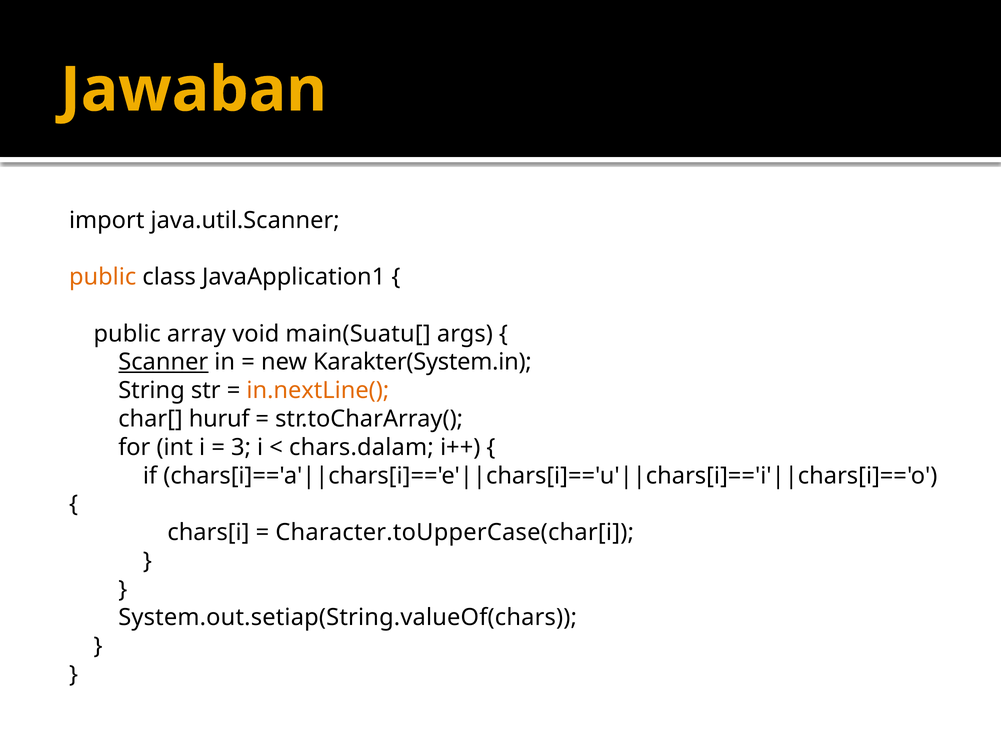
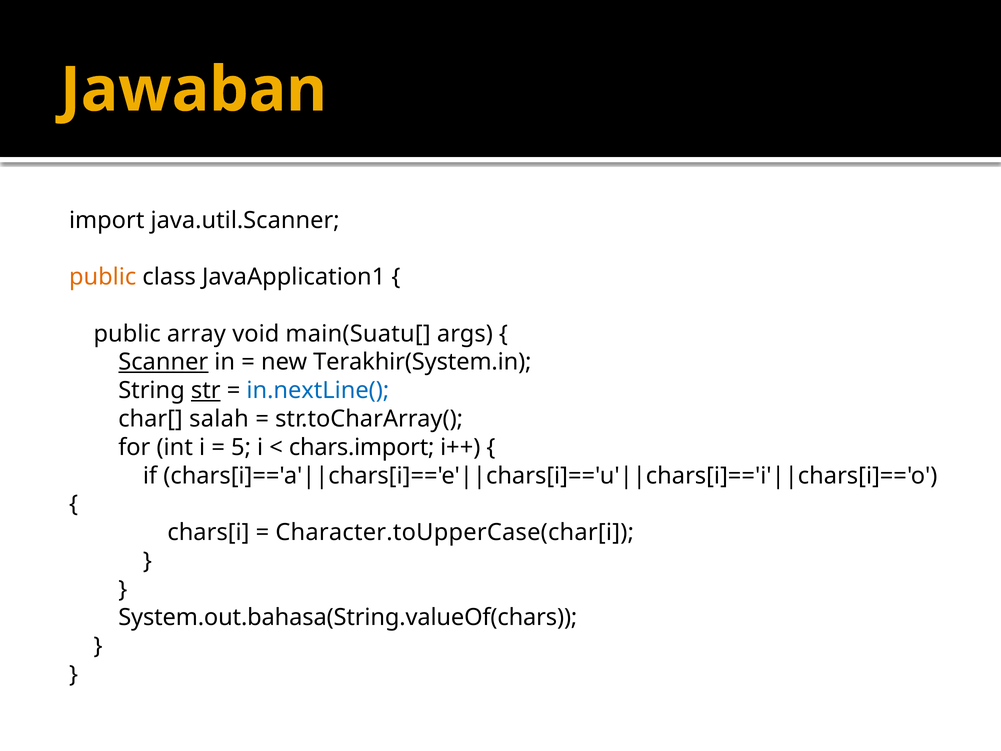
Karakter(System.in: Karakter(System.in -> Terakhir(System.in (422, 362)
str underline: none -> present (206, 390)
in.nextLine( colour: orange -> blue (318, 390)
huruf: huruf -> salah (219, 419)
3: 3 -> 5 (241, 447)
chars.dalam: chars.dalam -> chars.import (362, 447)
System.out.setiap(String.valueOf(chars: System.out.setiap(String.valueOf(chars -> System.out.bahasa(String.valueOf(chars (348, 617)
